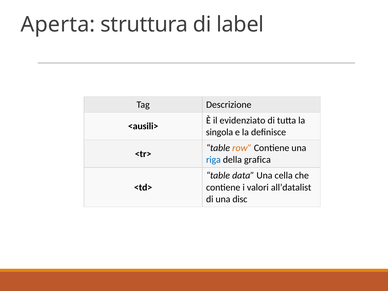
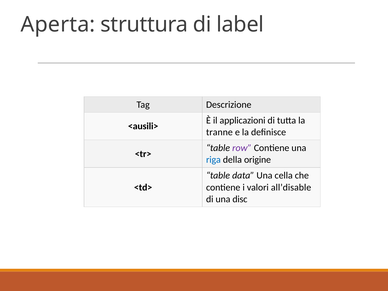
evidenziato: evidenziato -> applicazioni (243, 120)
singola: singola -> tranne (219, 132)
row colour: orange -> purple (242, 148)
grafica: grafica -> origine (257, 160)
all’datalist: all’datalist -> all’disable (291, 187)
